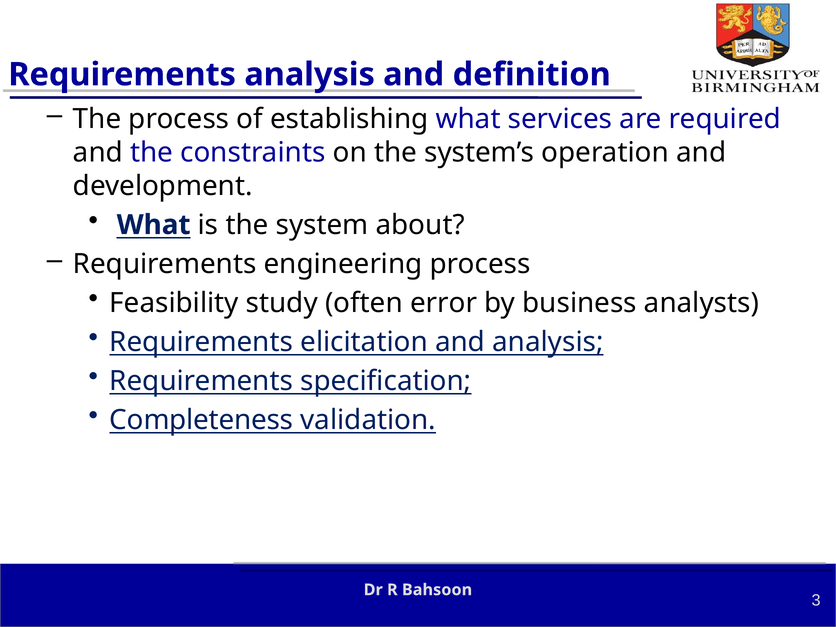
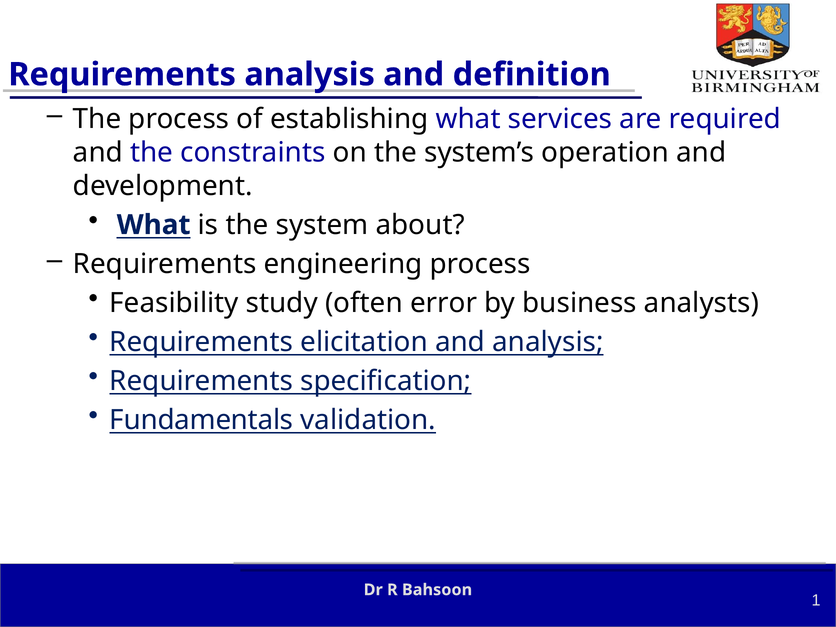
Completeness: Completeness -> Fundamentals (201, 420)
3: 3 -> 1 (816, 600)
